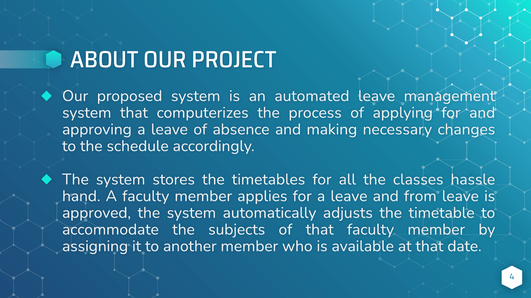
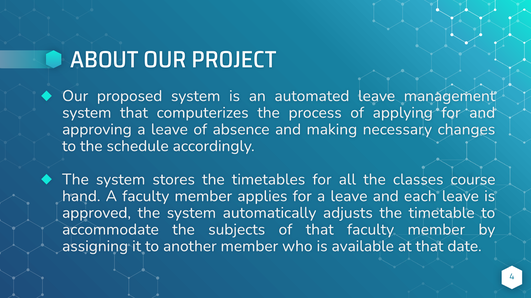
hassle: hassle -> course (473, 180)
from: from -> each (420, 197)
